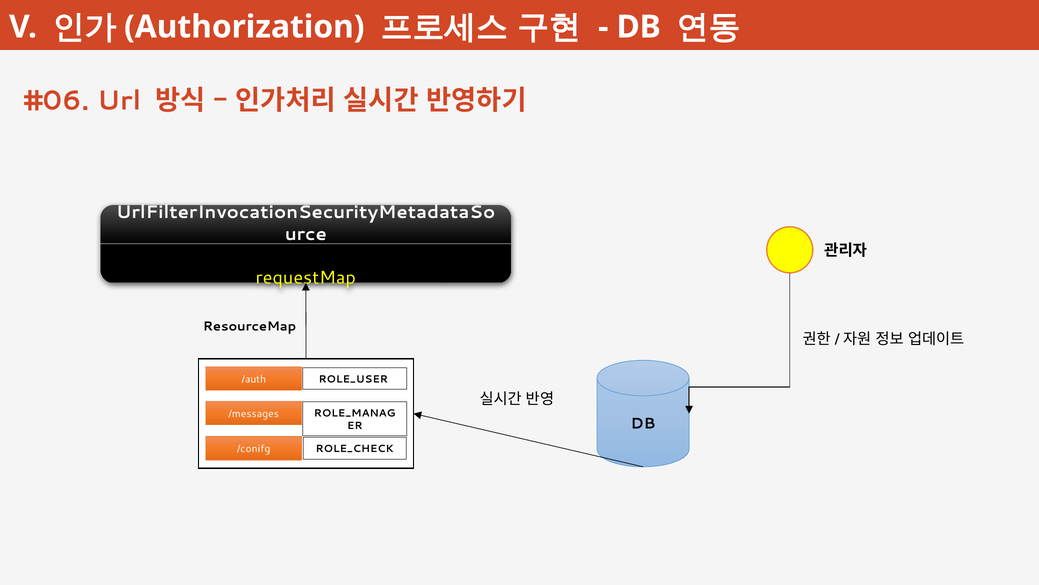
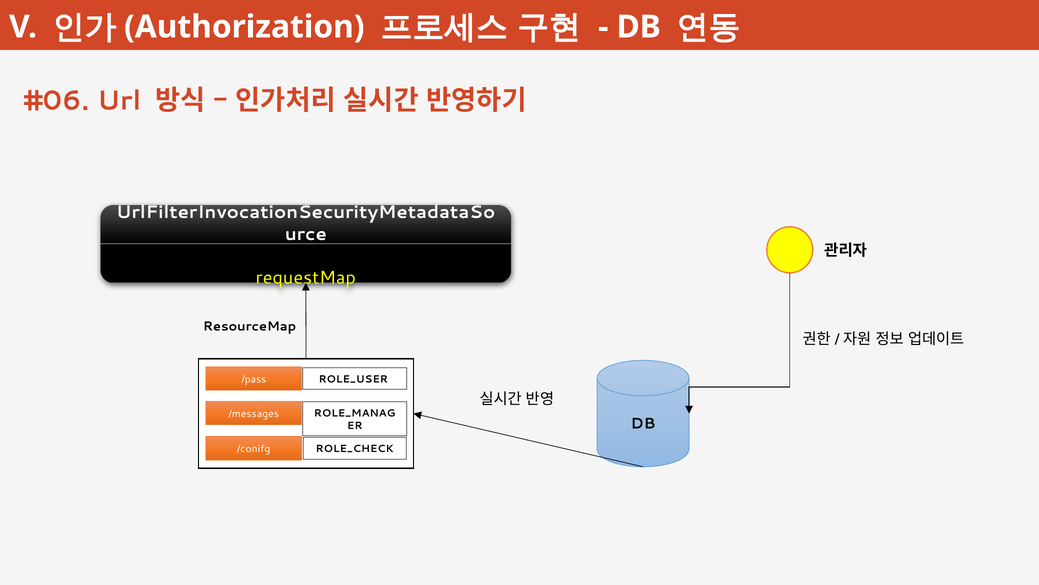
/auth: /auth -> /pass (254, 379)
